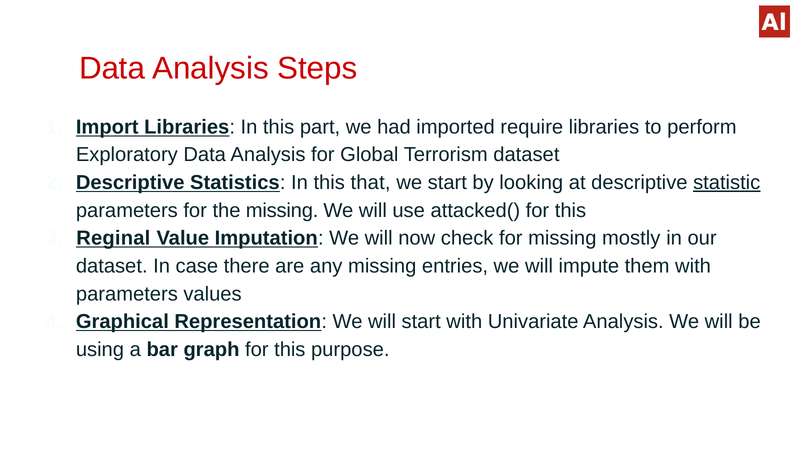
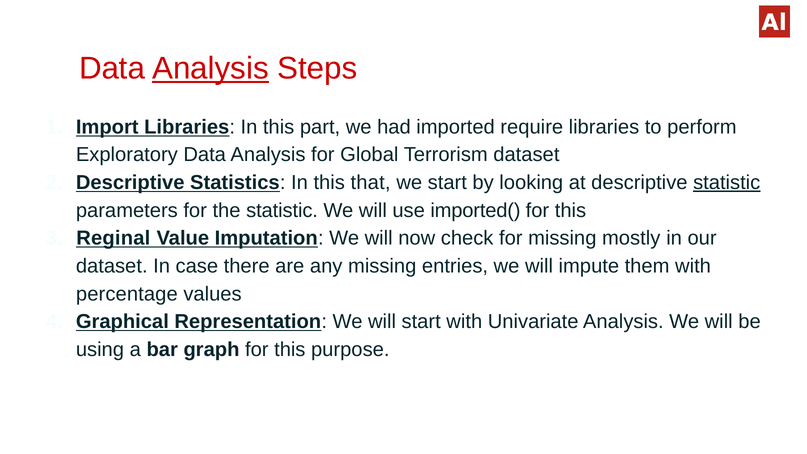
Analysis underline: none -> present (210, 68)
the missing: missing -> statistic (282, 210)
attacked(: attacked( -> imported( (476, 210)
parameters: parameters -> percentage (127, 294)
